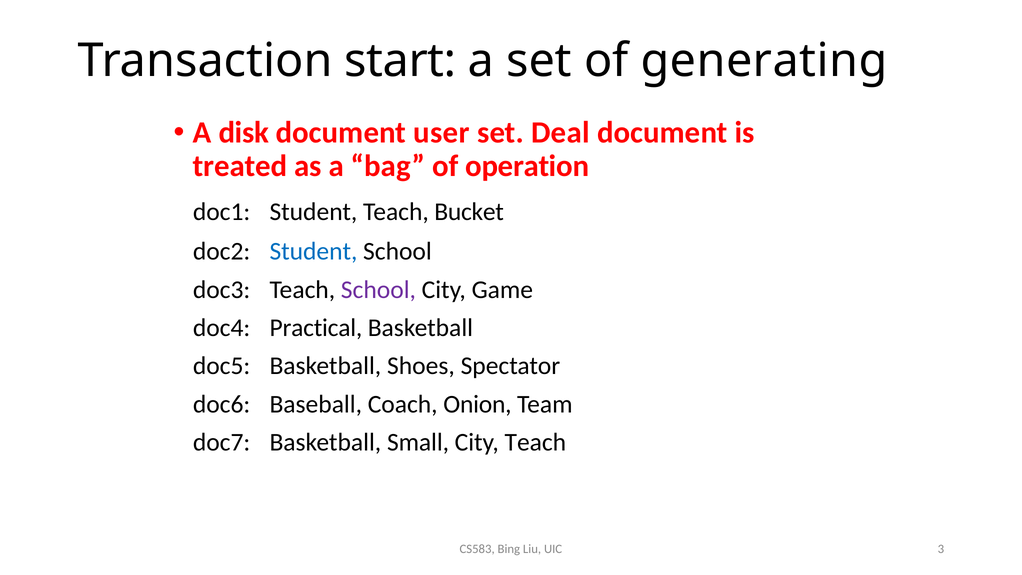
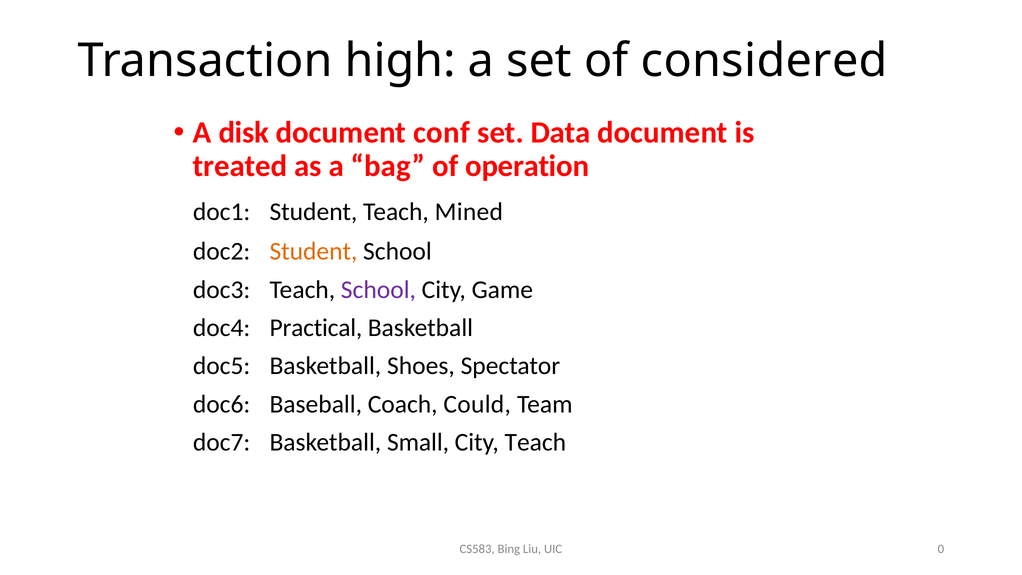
start: start -> high (400, 61)
generating: generating -> considered (764, 61)
user: user -> conf (442, 133)
Deal: Deal -> Data (561, 133)
Bucket: Bucket -> Mined (469, 212)
Student colour: blue -> orange (313, 251)
Onion: Onion -> Could (477, 404)
3: 3 -> 0 (941, 549)
